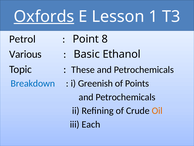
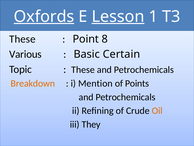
Lesson underline: none -> present (118, 16)
Petrol: Petrol -> These (22, 39)
Ethanol: Ethanol -> Certain (121, 54)
Breakdown colour: blue -> orange (33, 83)
Greenish: Greenish -> Mention (95, 83)
Each: Each -> They (91, 124)
